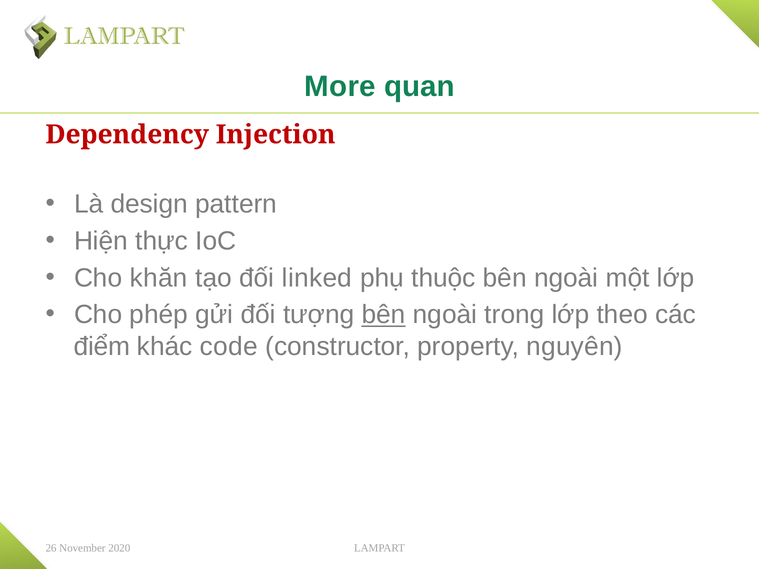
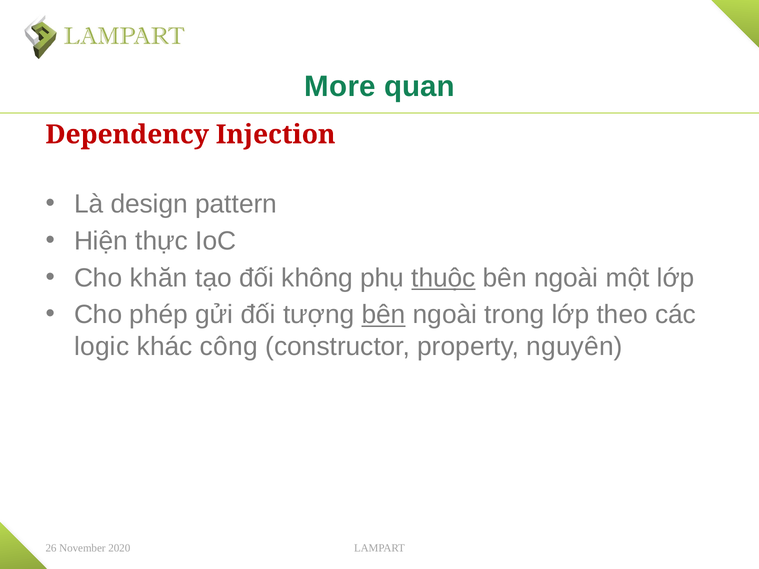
linked: linked -> không (317, 278)
thuộc underline: none -> present (443, 278)
điểm: điểm -> logic (102, 346)
code: code -> công (229, 346)
